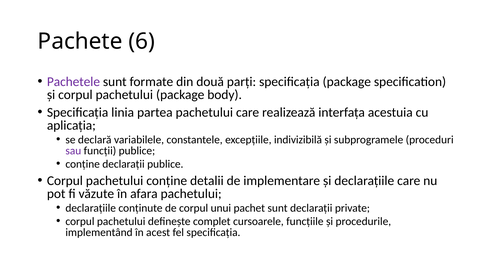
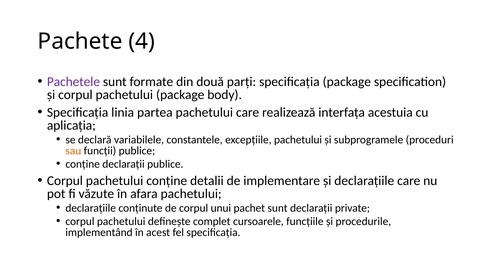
6: 6 -> 4 (142, 41)
excepţiile indivizibilă: indivizibilă -> pachetului (298, 140)
sau colour: purple -> orange (73, 151)
